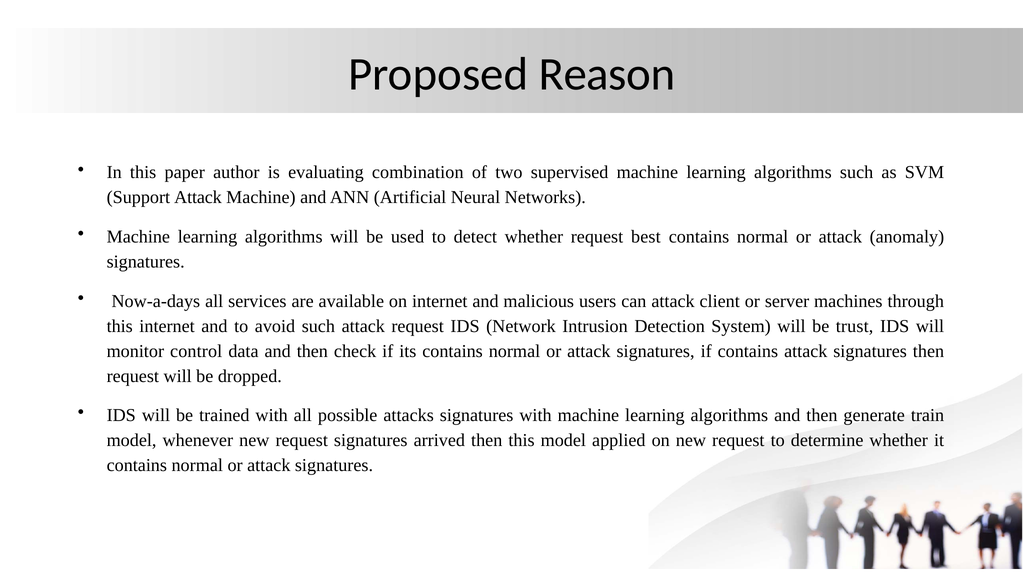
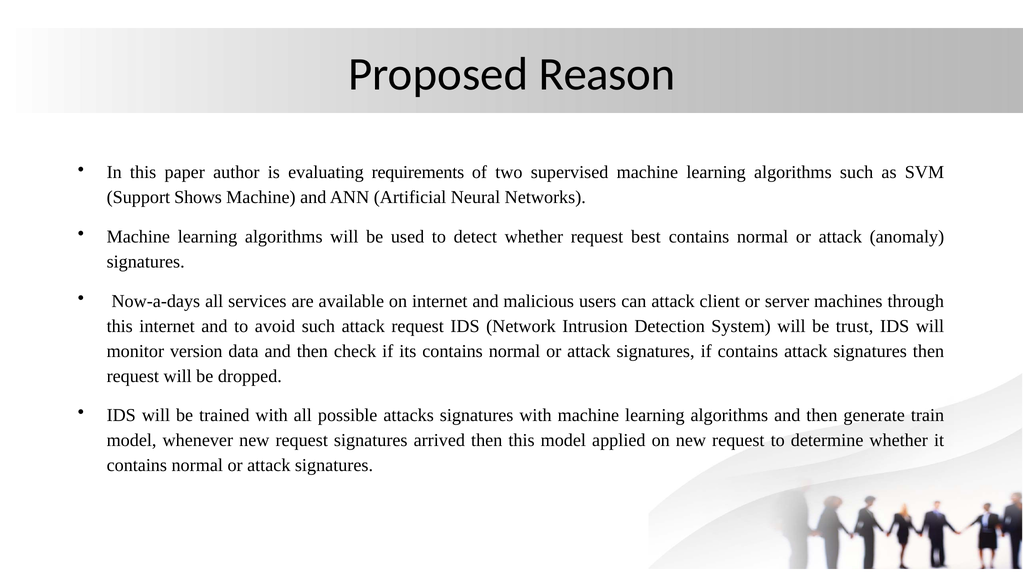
combination: combination -> requirements (418, 172)
Support Attack: Attack -> Shows (198, 197)
control: control -> version (196, 351)
